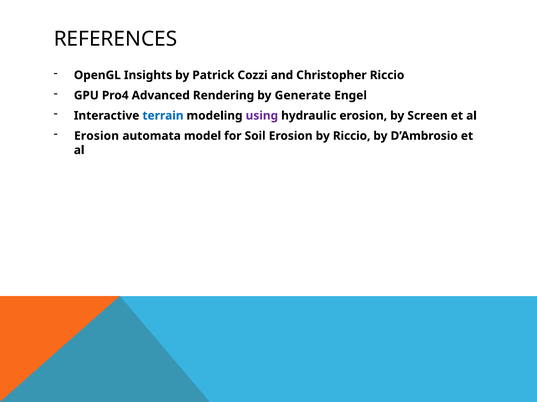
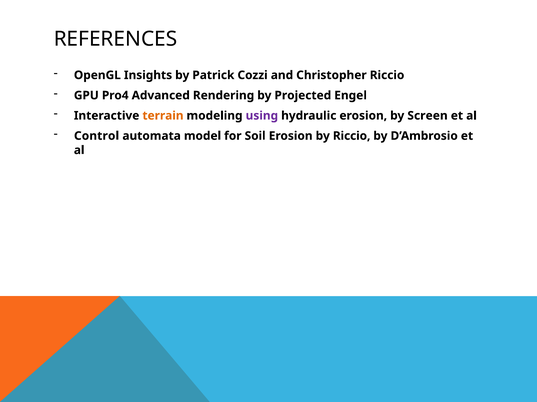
Generate: Generate -> Projected (303, 96)
terrain colour: blue -> orange (163, 116)
Erosion: Erosion -> Control (97, 136)
